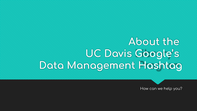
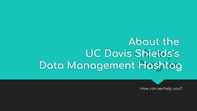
Google’s: Google’s -> Shields’s (157, 54)
